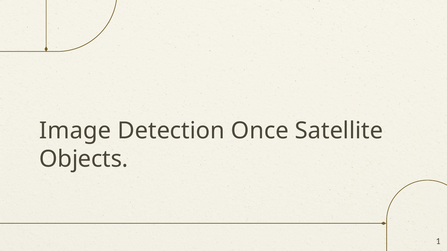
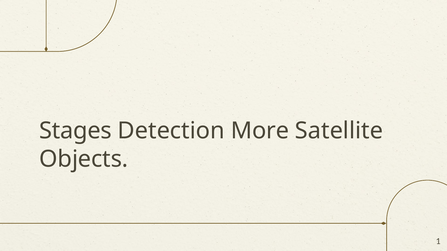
Image: Image -> Stages (76, 131)
Once: Once -> More (260, 131)
